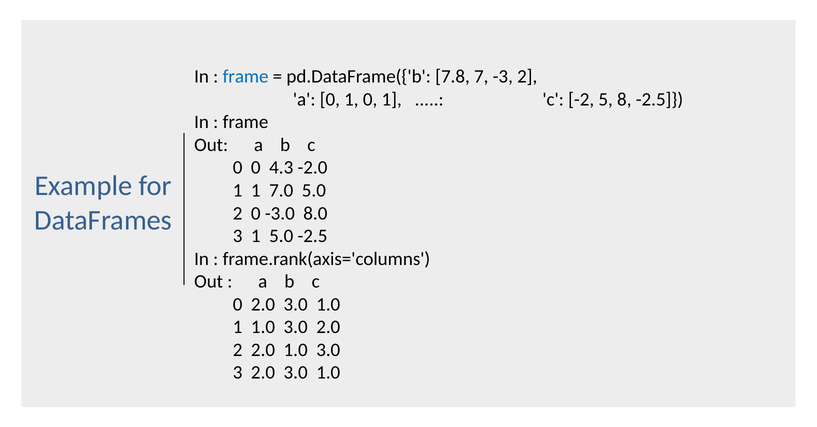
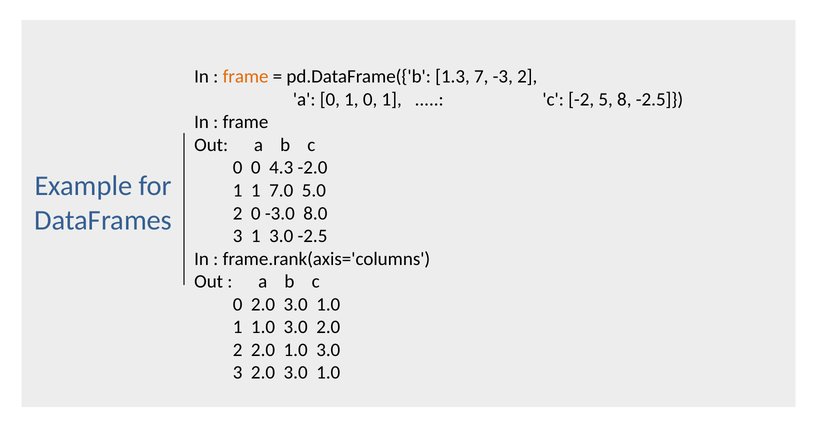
frame colour: blue -> orange (246, 77)
7.8: 7.8 -> 1.3 (452, 77)
1 5.0: 5.0 -> 3.0 (281, 236)
